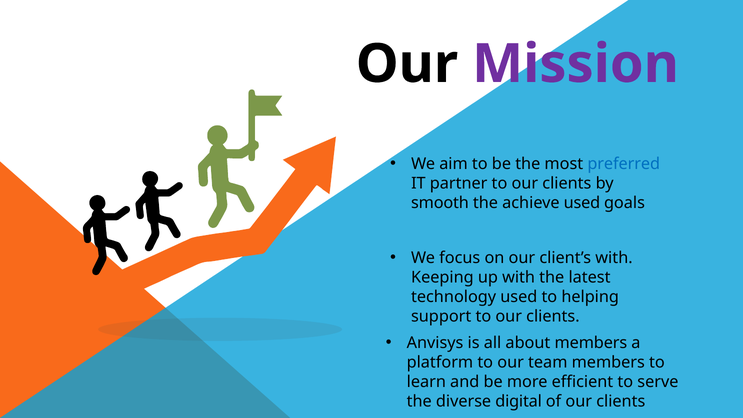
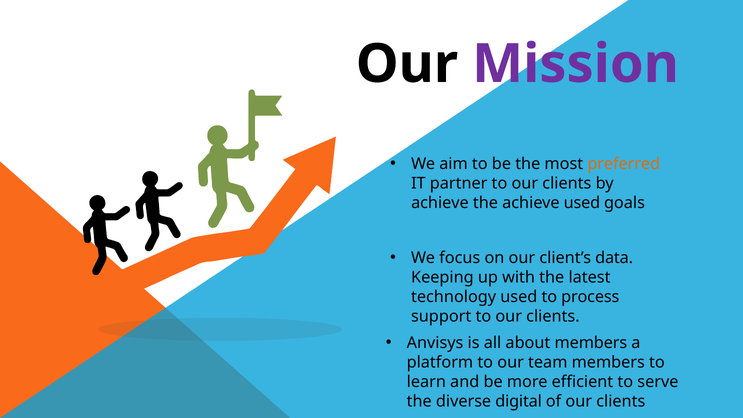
preferred colour: blue -> orange (624, 164)
smooth: smooth -> achieve (440, 203)
client’s with: with -> data (614, 258)
helping: helping -> process (590, 297)
